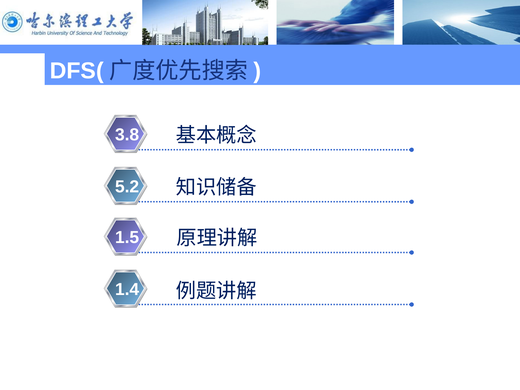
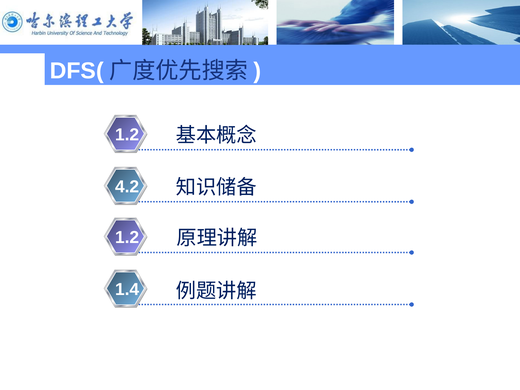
3.8: 3.8 -> 1.2 (127, 135)
5.2: 5.2 -> 4.2 (127, 187)
1.5: 1.5 -> 1.2 (127, 238)
